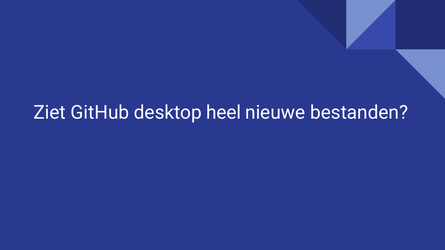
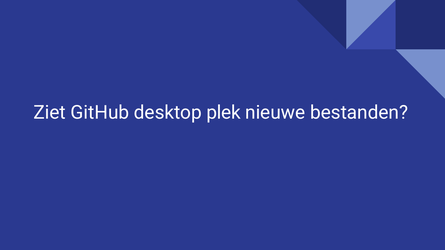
heel: heel -> plek (224, 113)
